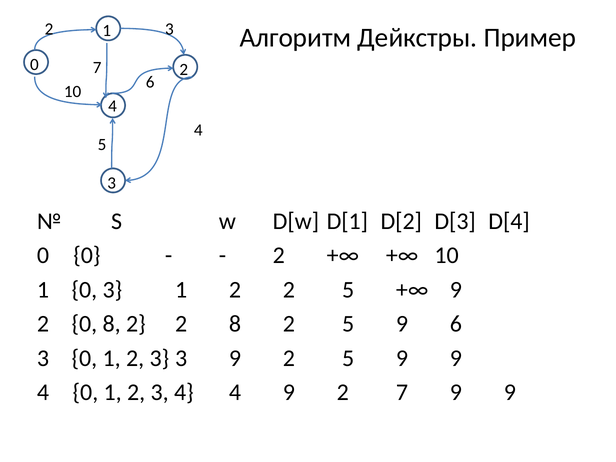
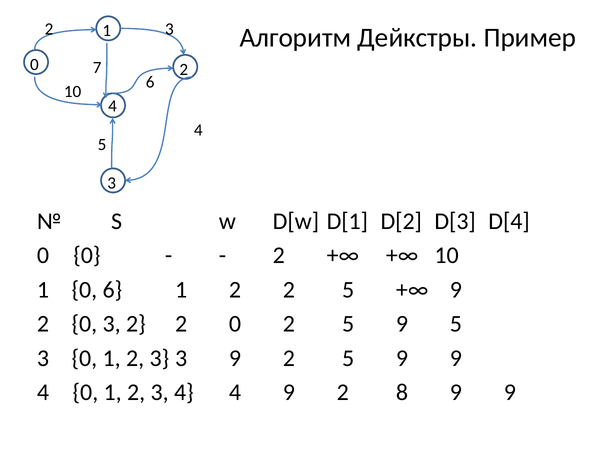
0 3: 3 -> 6 (112, 290)
0 8: 8 -> 3 (112, 324)
2 2 8: 8 -> 0 (235, 324)
9 6: 6 -> 5 (456, 324)
2 7: 7 -> 8 (402, 392)
